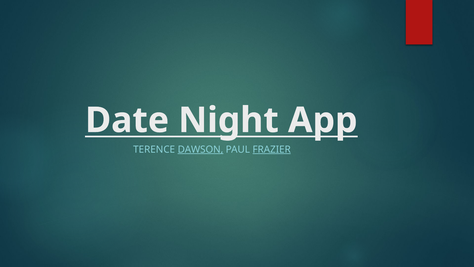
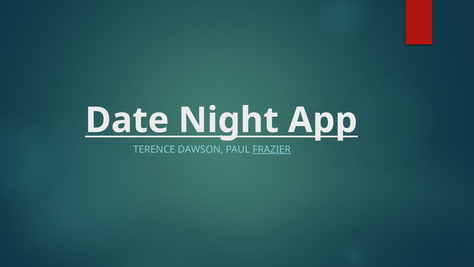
DAWSON underline: present -> none (200, 149)
